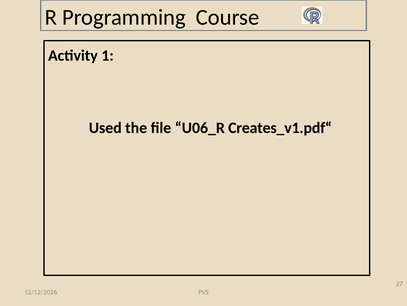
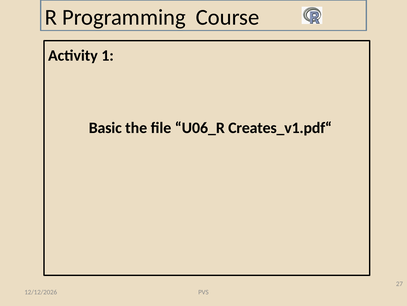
Used: Used -> Basic (105, 128)
